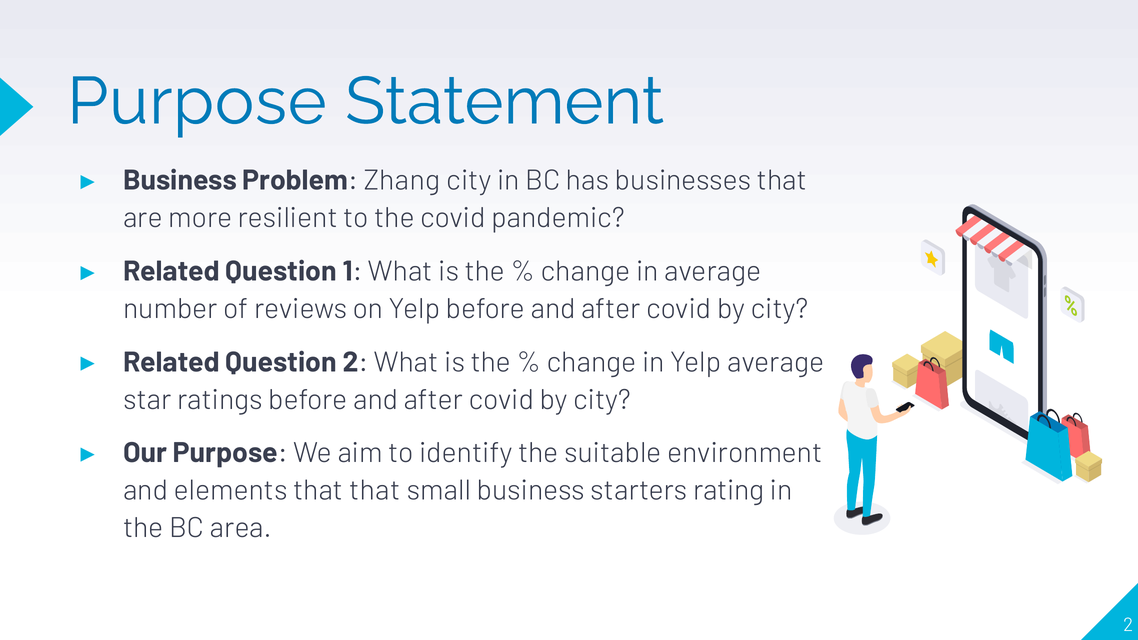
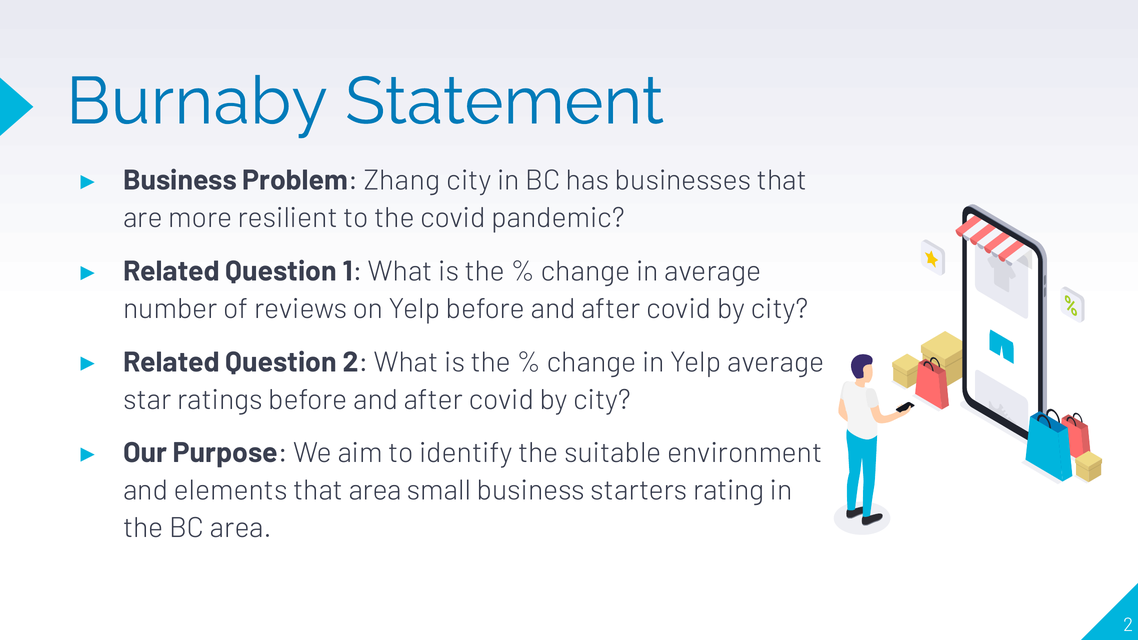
Purpose: Purpose -> Burnaby (197, 102)
that that: that -> area (375, 491)
